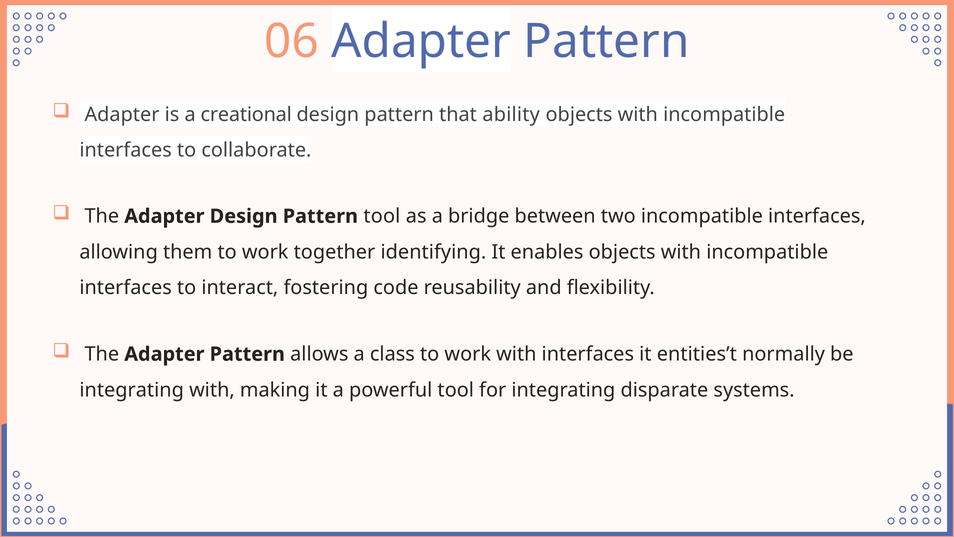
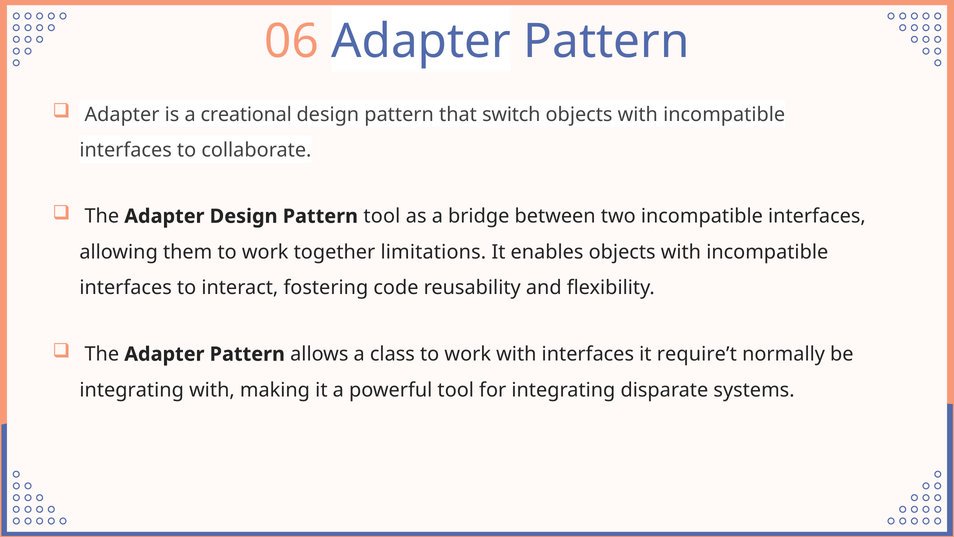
ability: ability -> switch (511, 114)
identifying: identifying -> limitations (433, 252)
entities’t: entities’t -> require’t (697, 354)
